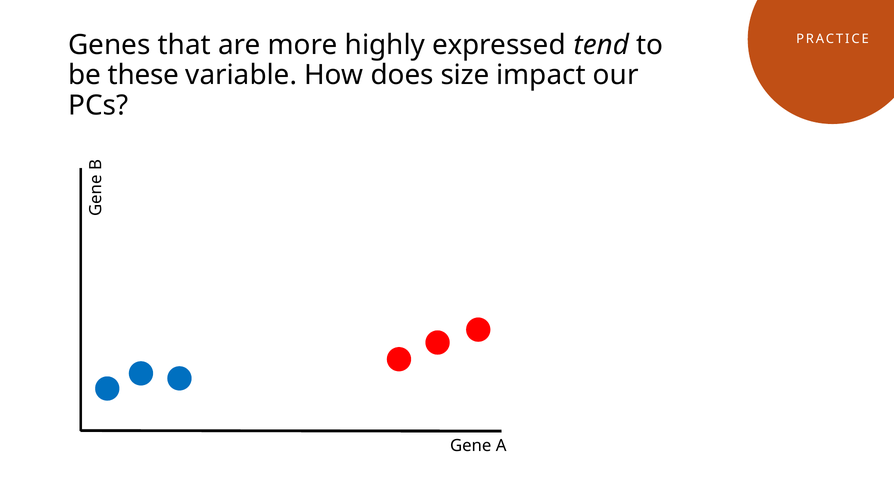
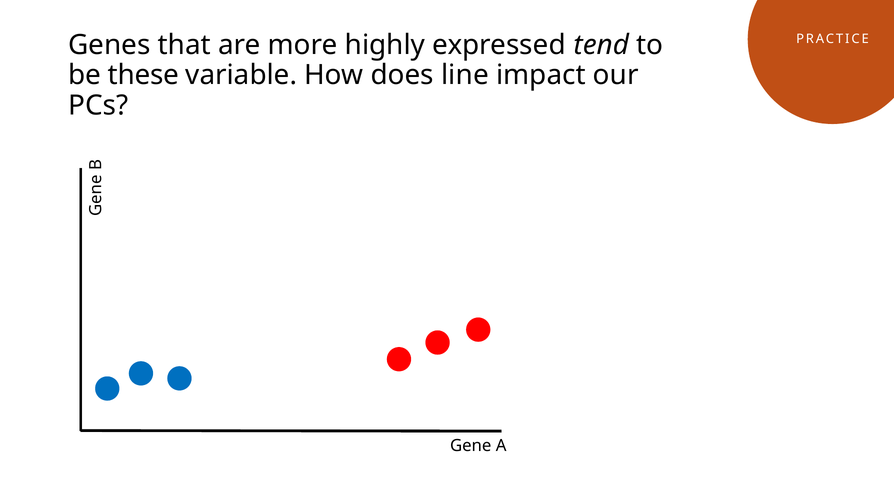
size: size -> line (465, 75)
